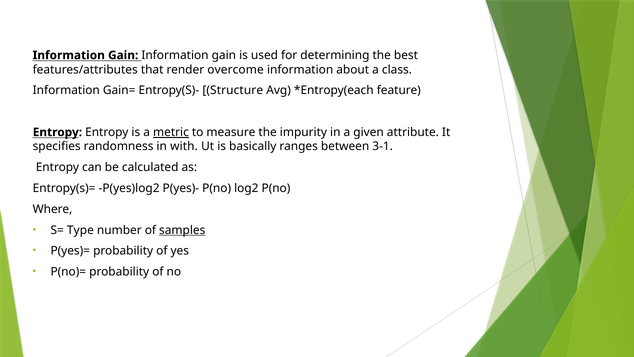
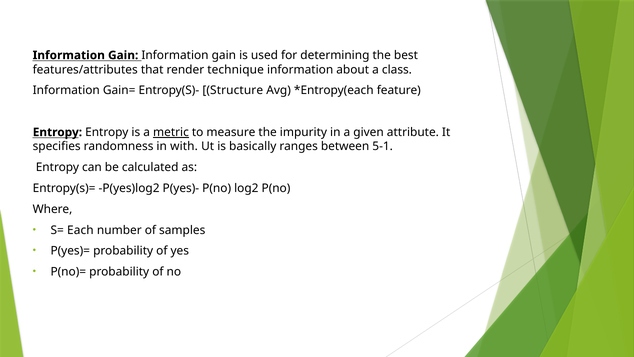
overcome: overcome -> technique (236, 70)
3-1: 3-1 -> 5-1 (383, 146)
Type: Type -> Each (80, 230)
samples underline: present -> none (182, 230)
